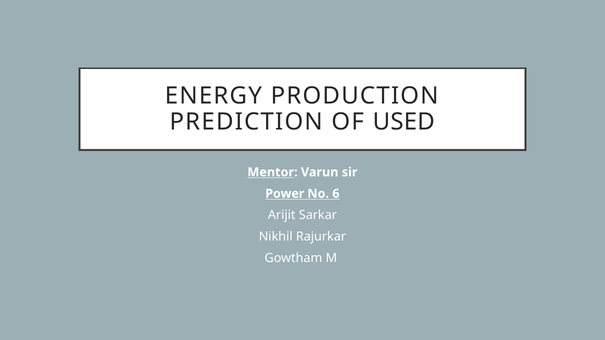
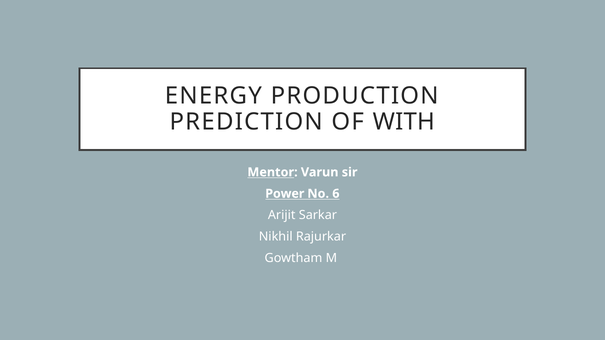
USED: USED -> WITH (404, 122)
